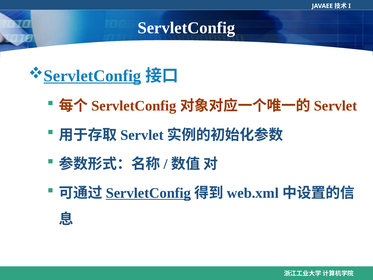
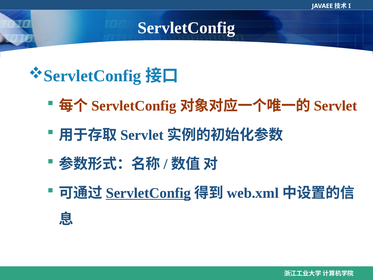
ServletConfig underline: present -> none (92, 76)
